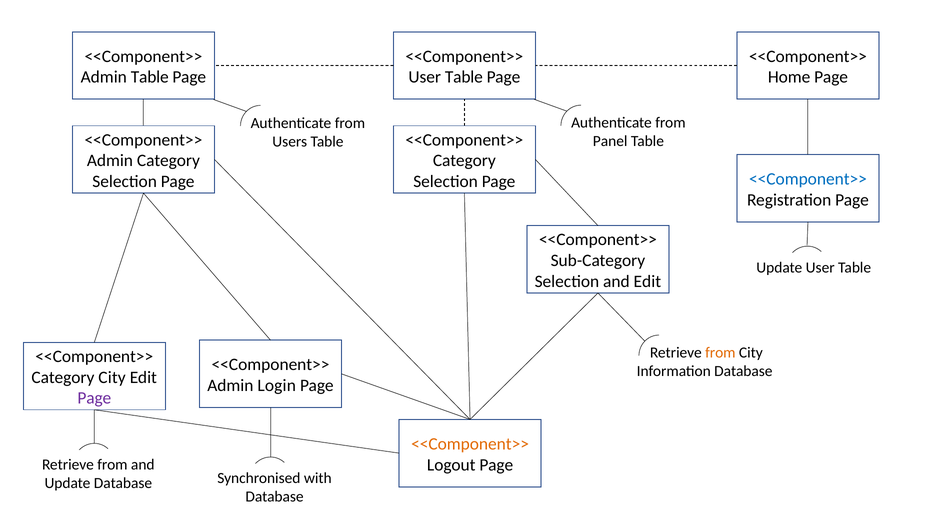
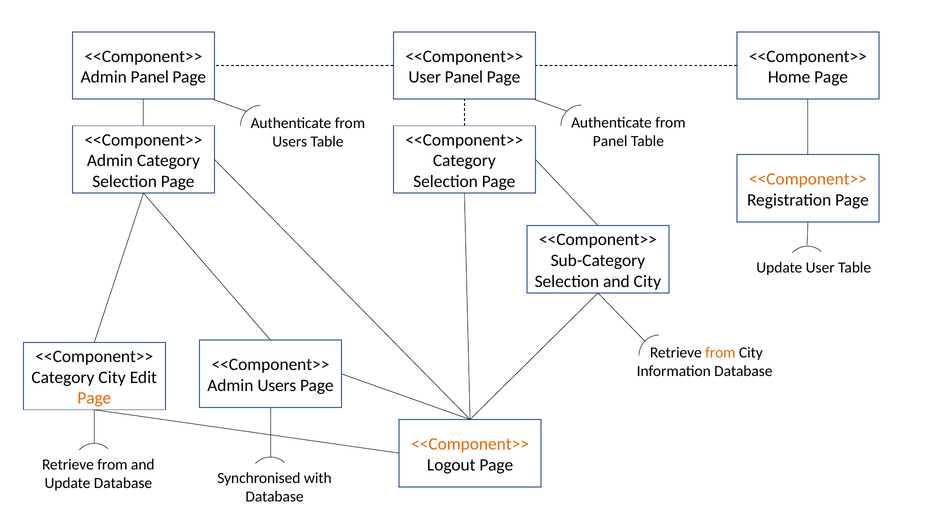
Admin Table: Table -> Panel (150, 77)
Table: Table -> Panel (464, 77)
<<Component>> colour: blue -> orange (808, 179)
and Edit: Edit -> City (647, 281)
Admin Login: Login -> Users (277, 386)
Page colour: purple -> orange (94, 398)
